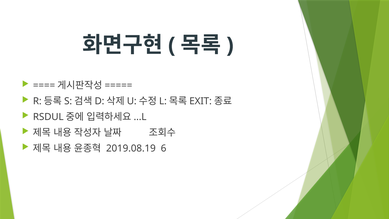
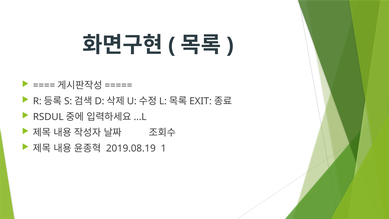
6: 6 -> 1 (164, 148)
